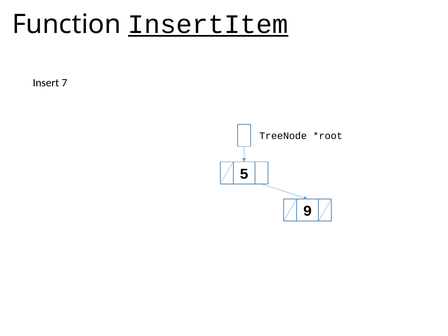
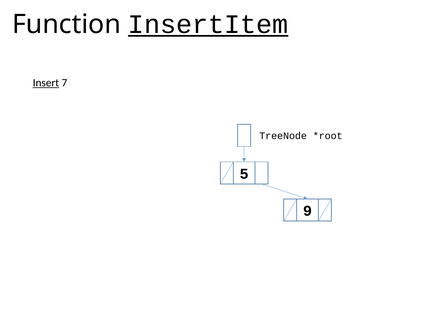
Insert underline: none -> present (46, 83)
